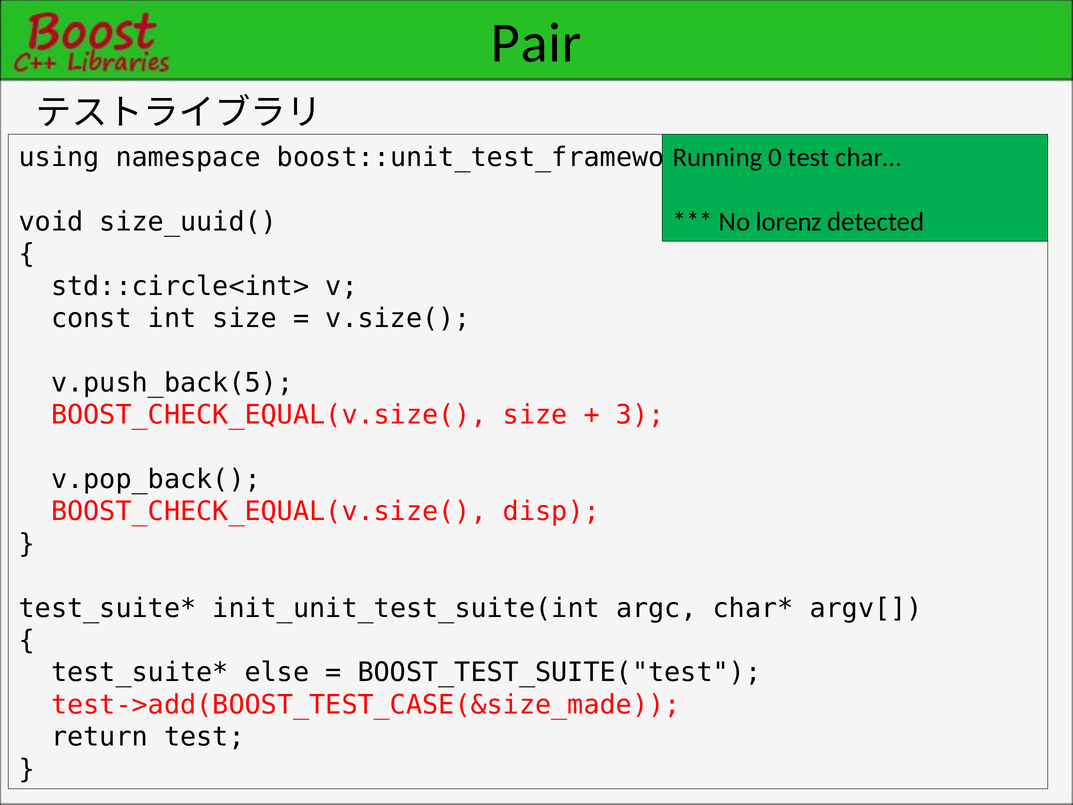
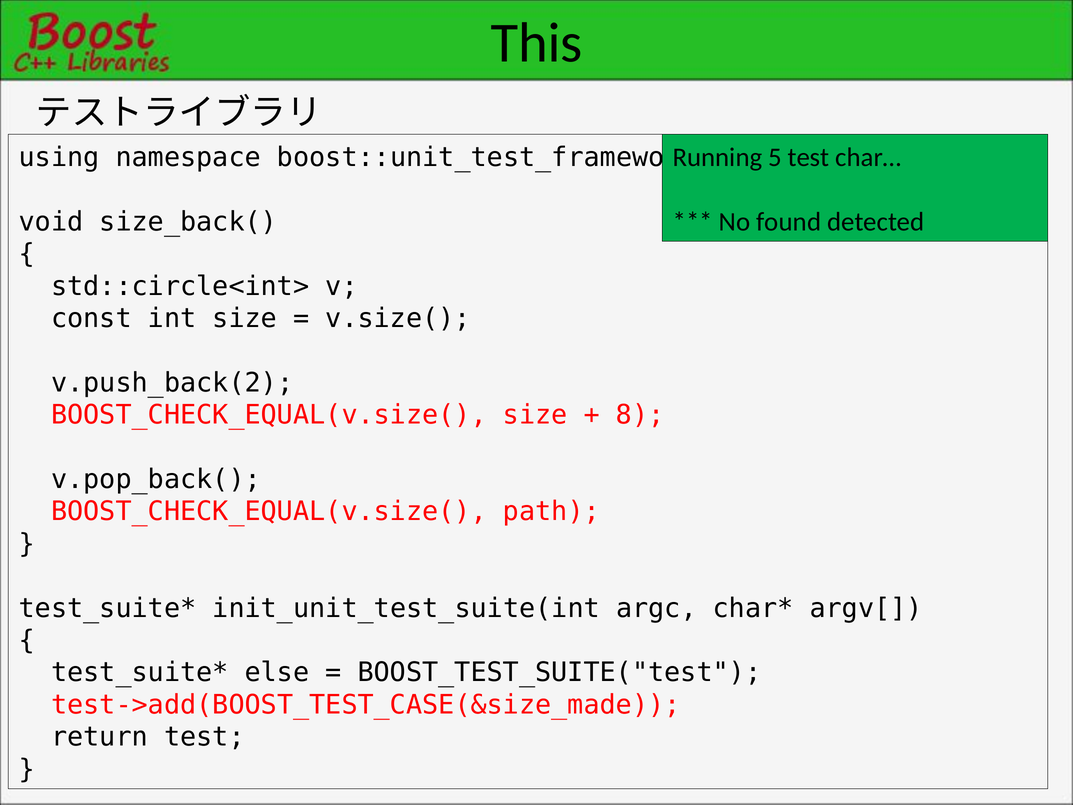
Pair: Pair -> This (537, 43)
0: 0 -> 5 (775, 157)
size_uuid(: size_uuid( -> size_back( (188, 222)
lorenz: lorenz -> found (789, 222)
v.push_back(5: v.push_back(5 -> v.push_back(2 (172, 383)
3: 3 -> 8 (640, 415)
disp: disp -> path (551, 511)
